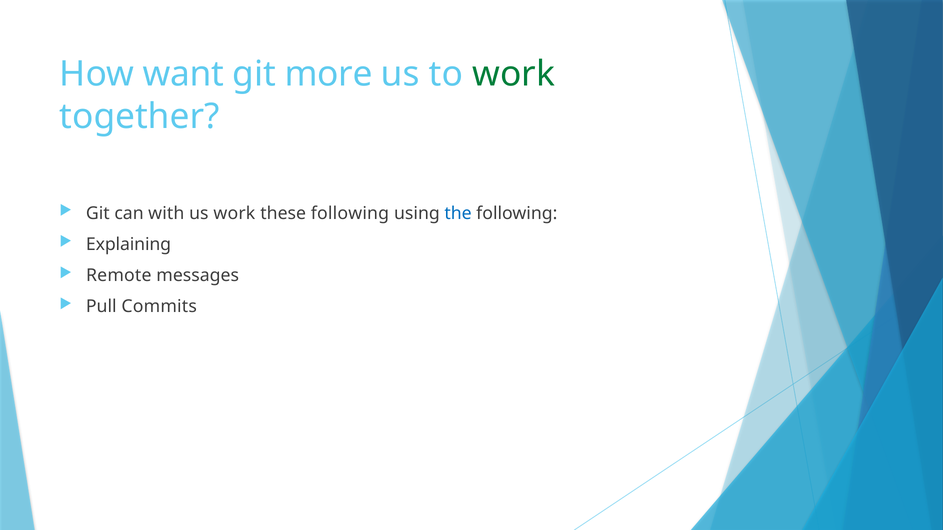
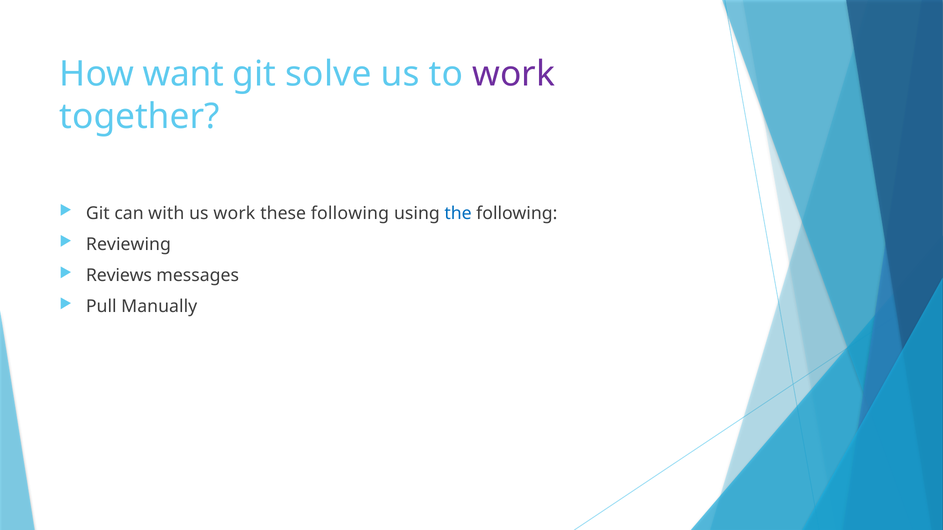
more: more -> solve (328, 74)
work colour: green -> purple (514, 74)
Explaining: Explaining -> Reviewing (128, 245)
Remote: Remote -> Reviews (119, 276)
Commits: Commits -> Manually (159, 307)
